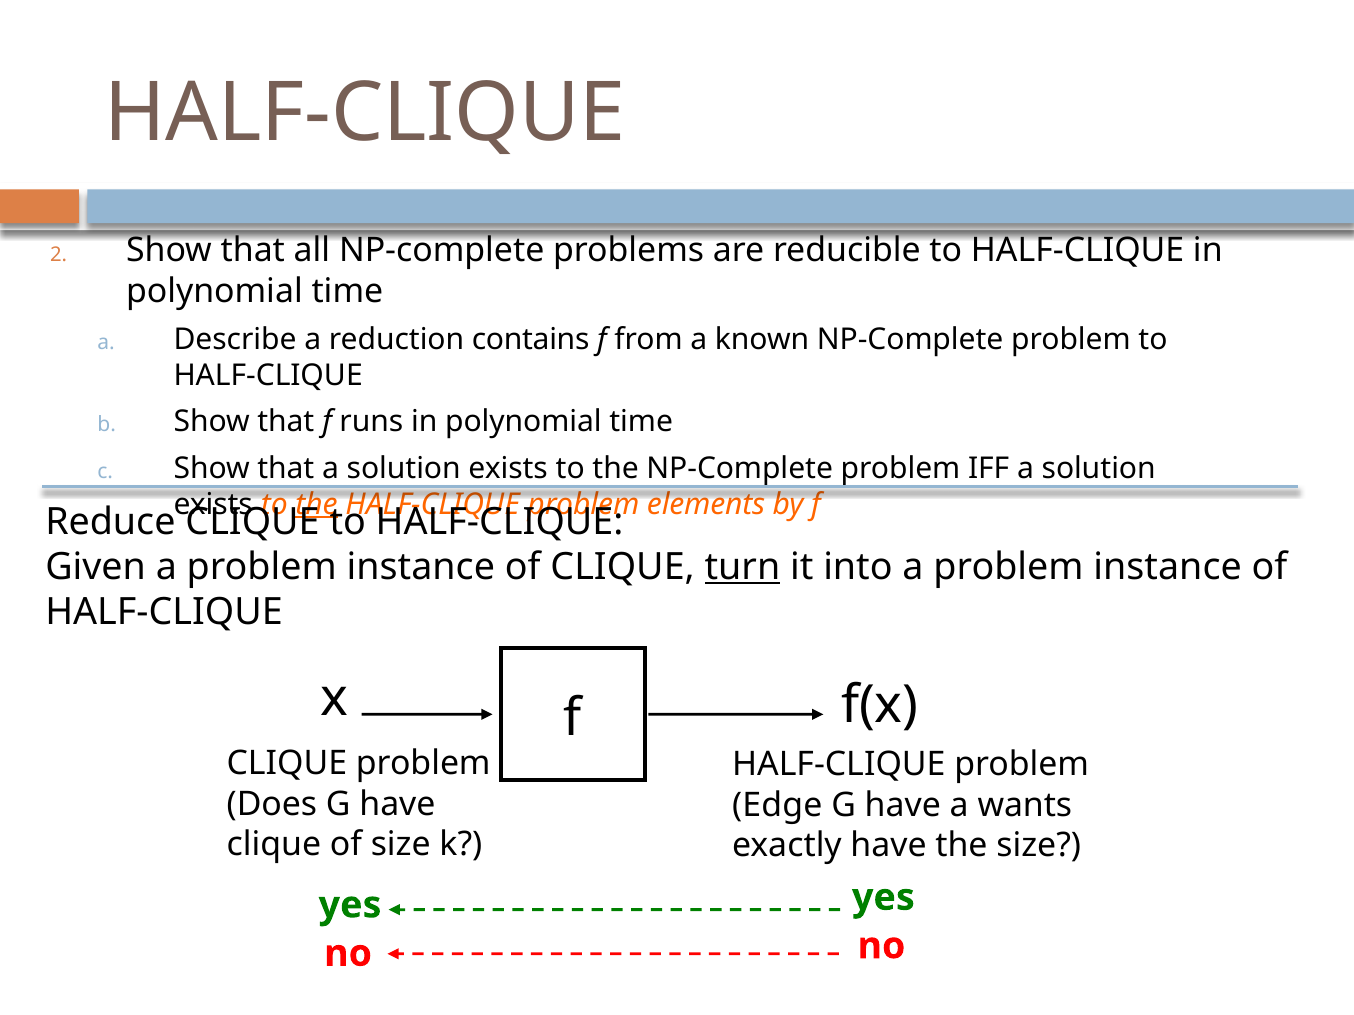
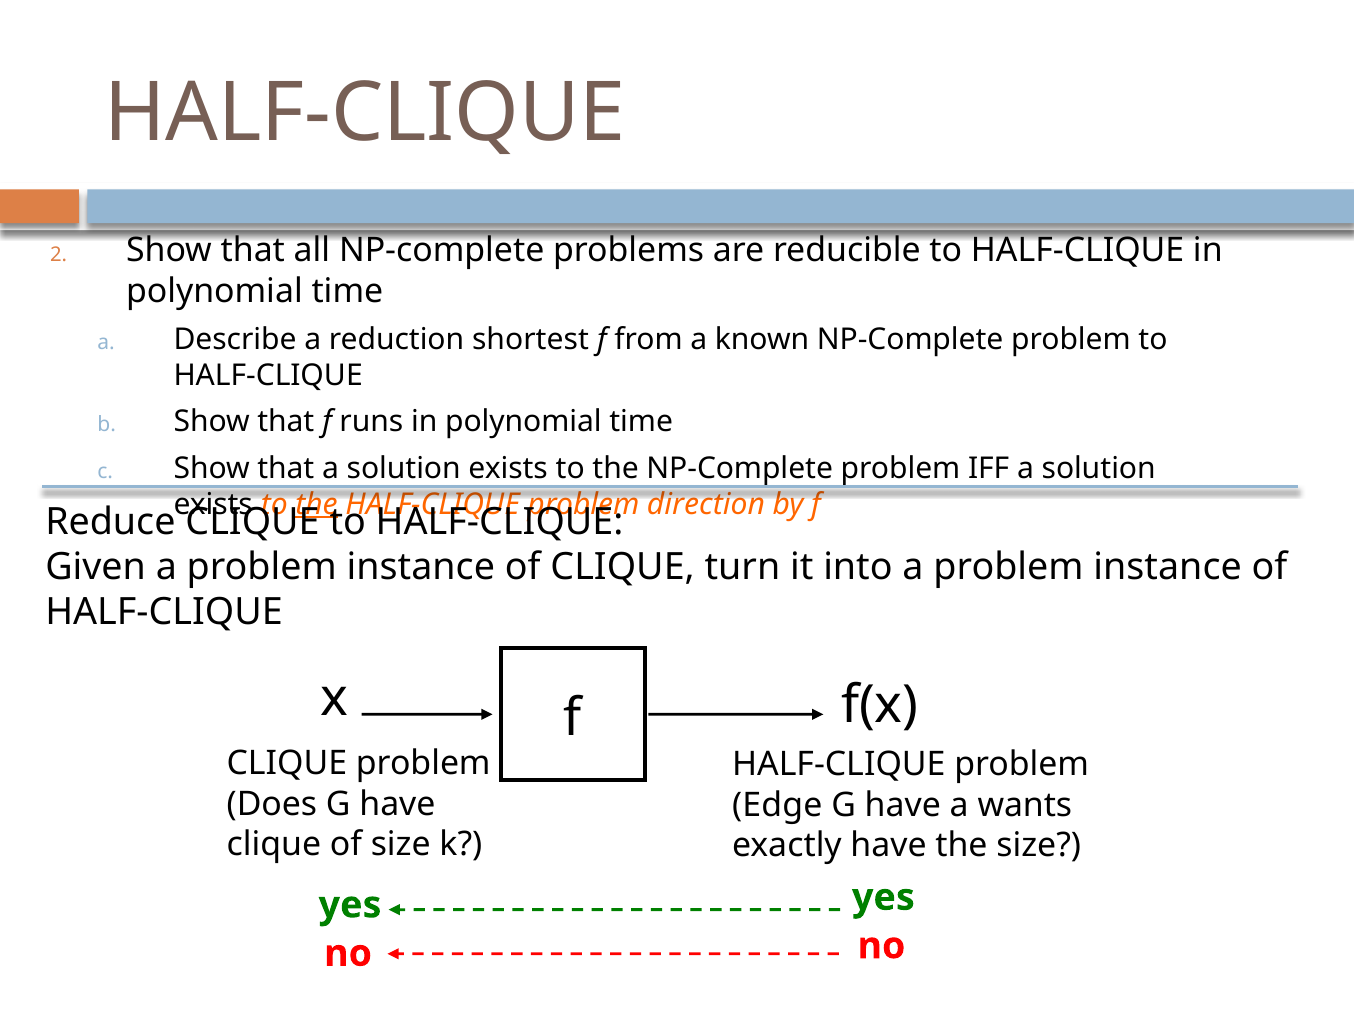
contains: contains -> shortest (530, 340)
elements: elements -> direction (706, 504)
turn underline: present -> none (742, 567)
